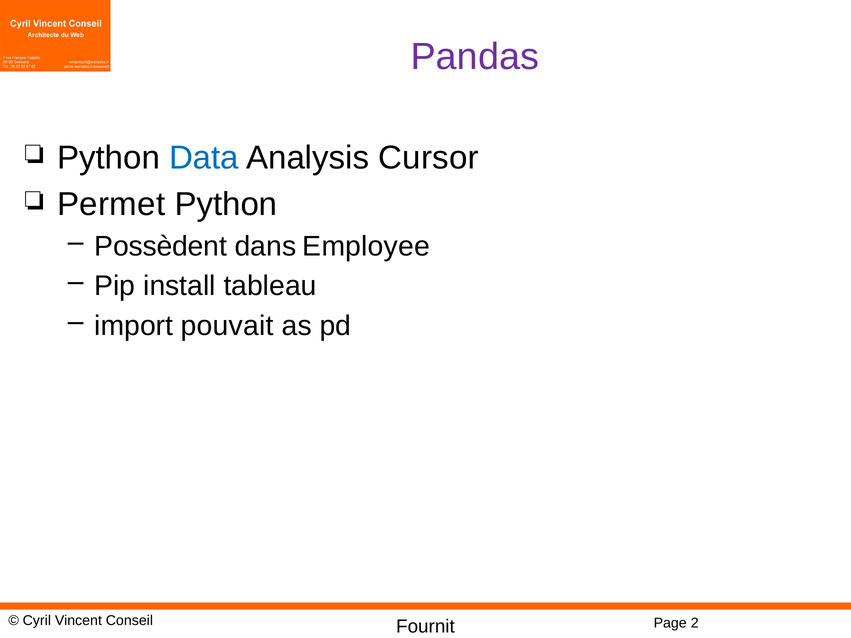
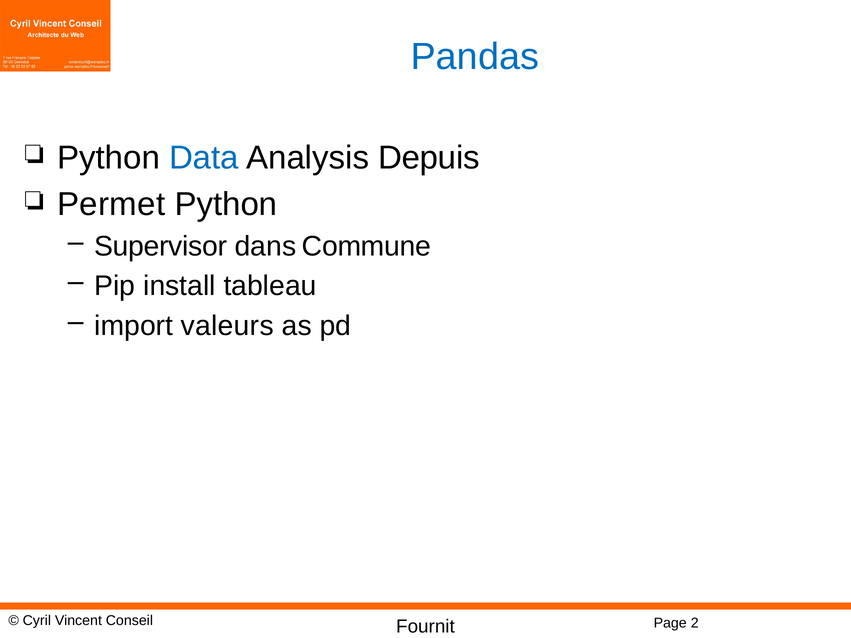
Pandas colour: purple -> blue (475, 57)
Cursor: Cursor -> Depuis (429, 158)
Possèdent: Possèdent -> Supervisor (161, 247)
Employee: Employee -> Commune (366, 247)
pouvait: pouvait -> valeurs (227, 326)
